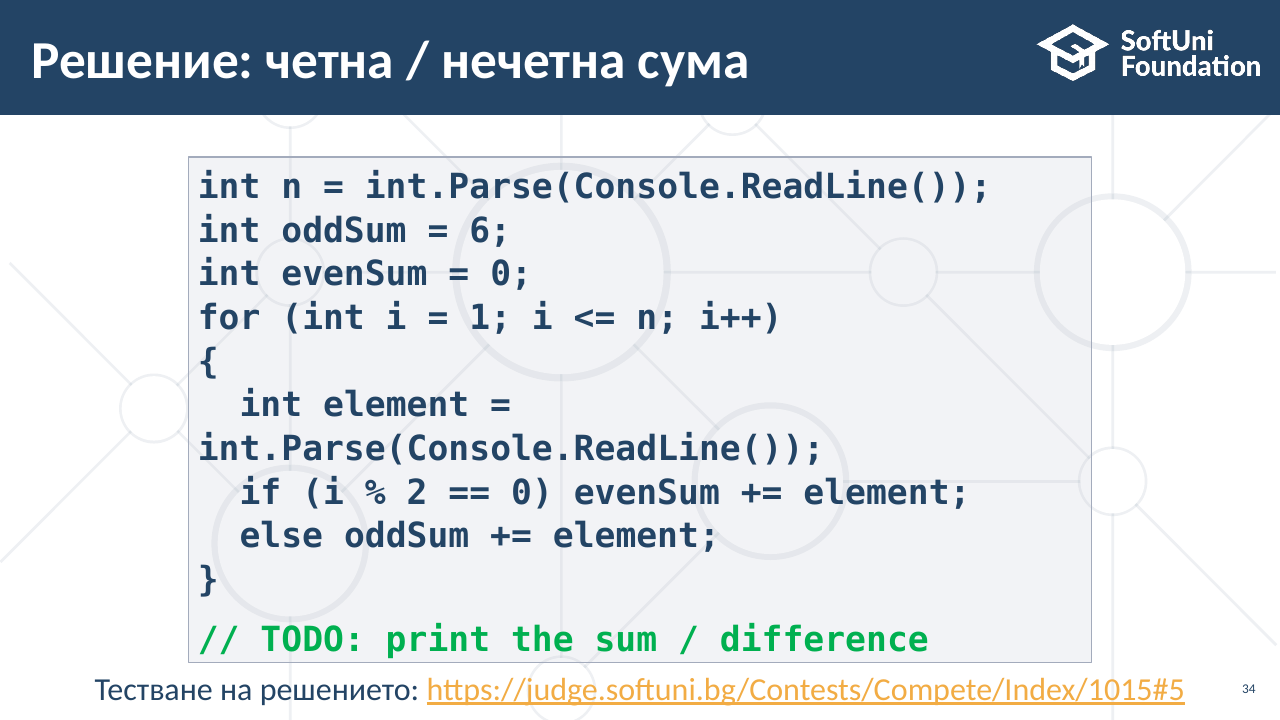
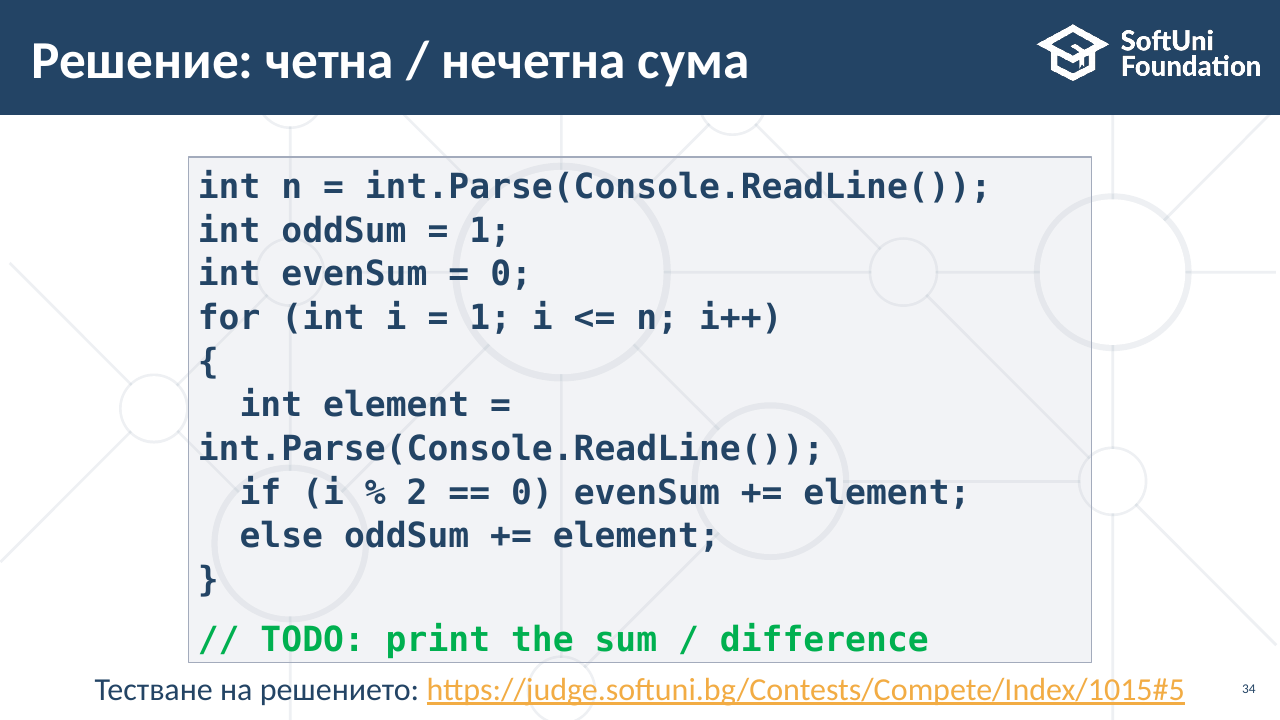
6: 6 -> 1 (490, 231)
